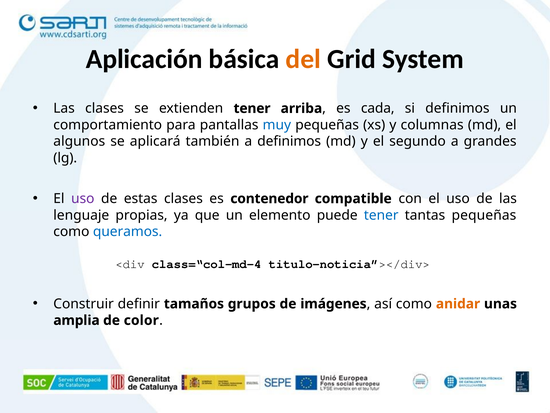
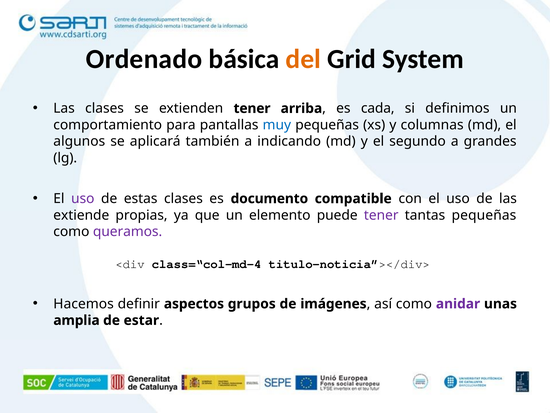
Aplicación: Aplicación -> Ordenado (144, 59)
a definimos: definimos -> indicando (289, 141)
contenedor: contenedor -> documento (269, 198)
lenguaje: lenguaje -> extiende (81, 215)
tener colour: blue -> purple (381, 215)
queramos colour: blue -> purple (128, 231)
Construir: Construir -> Hacemos (84, 303)
tamaños: tamaños -> aspectos (194, 303)
anidar colour: orange -> purple (458, 303)
color: color -> estar (141, 320)
